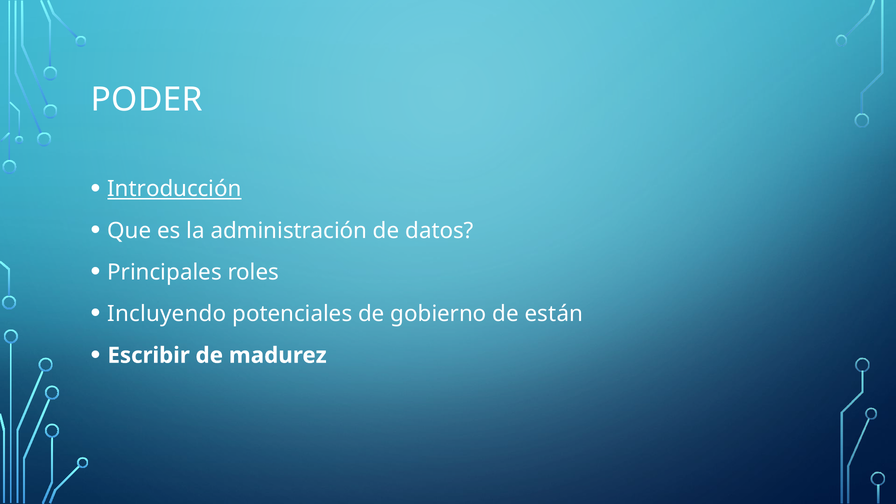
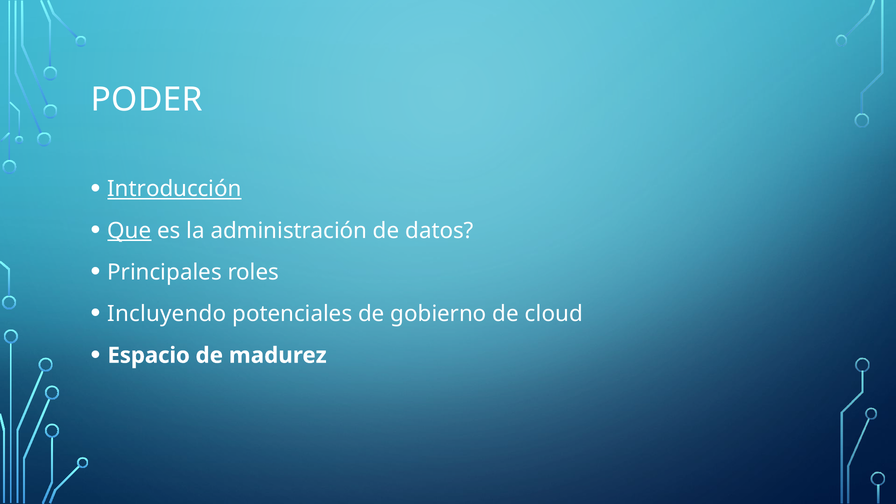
Que underline: none -> present (129, 231)
están: están -> cloud (554, 314)
Escribir: Escribir -> Espacio (149, 355)
